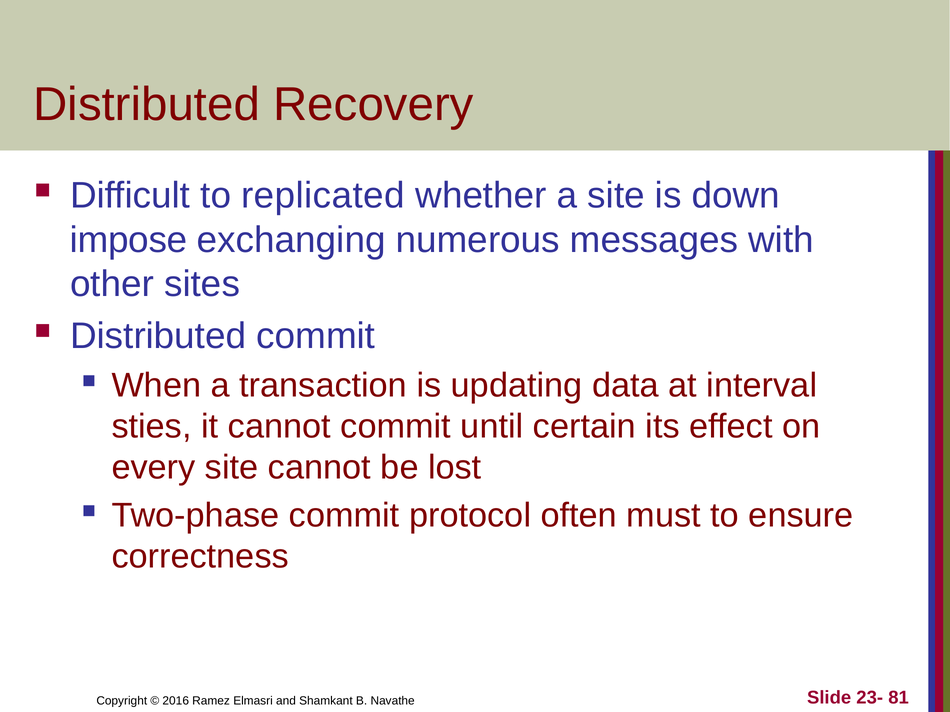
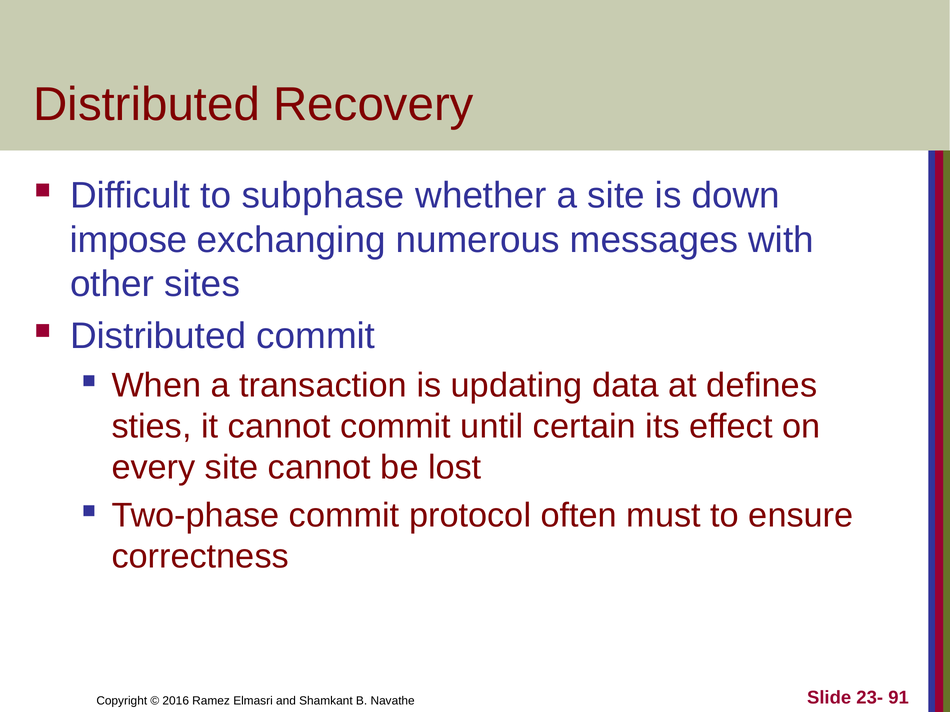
replicated: replicated -> subphase (323, 196)
interval: interval -> defines (762, 386)
81: 81 -> 91 (899, 698)
